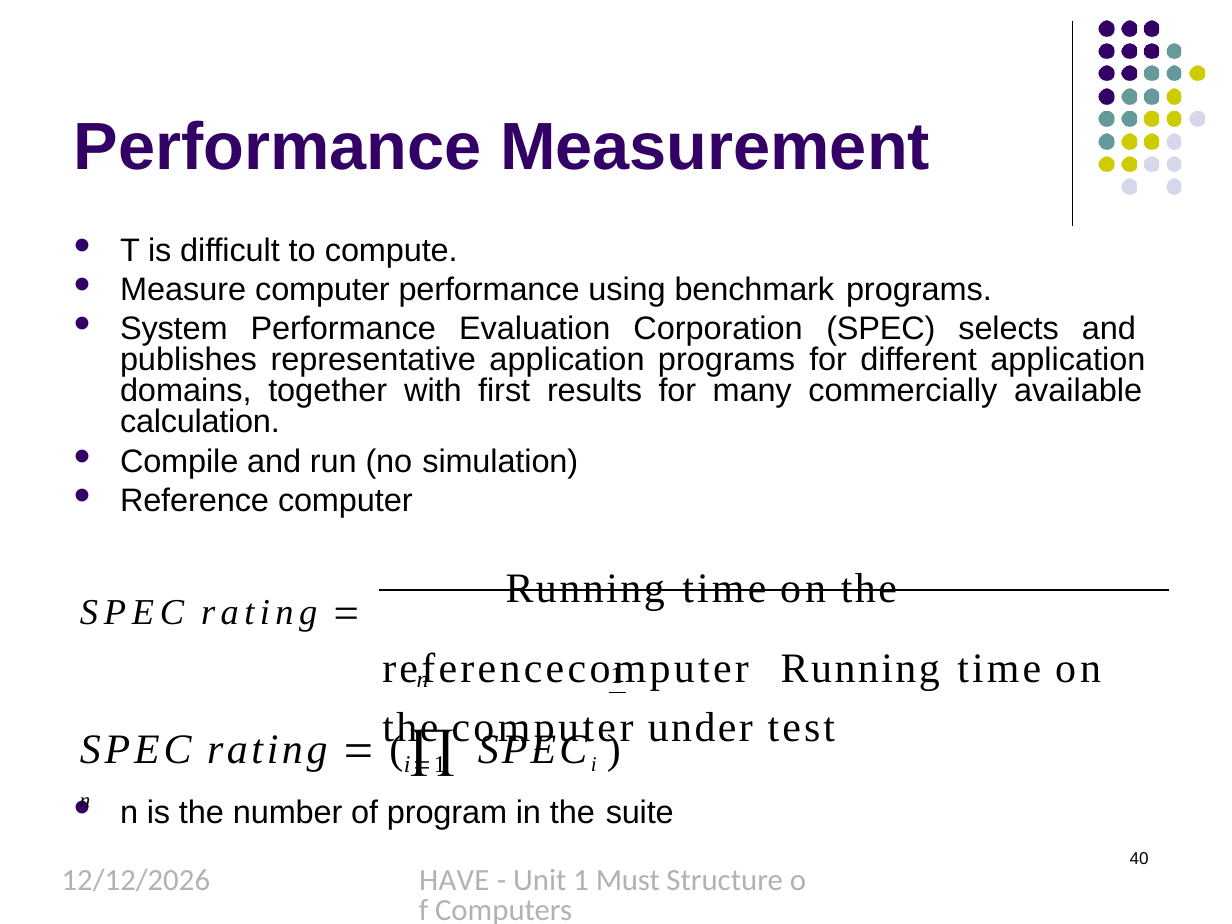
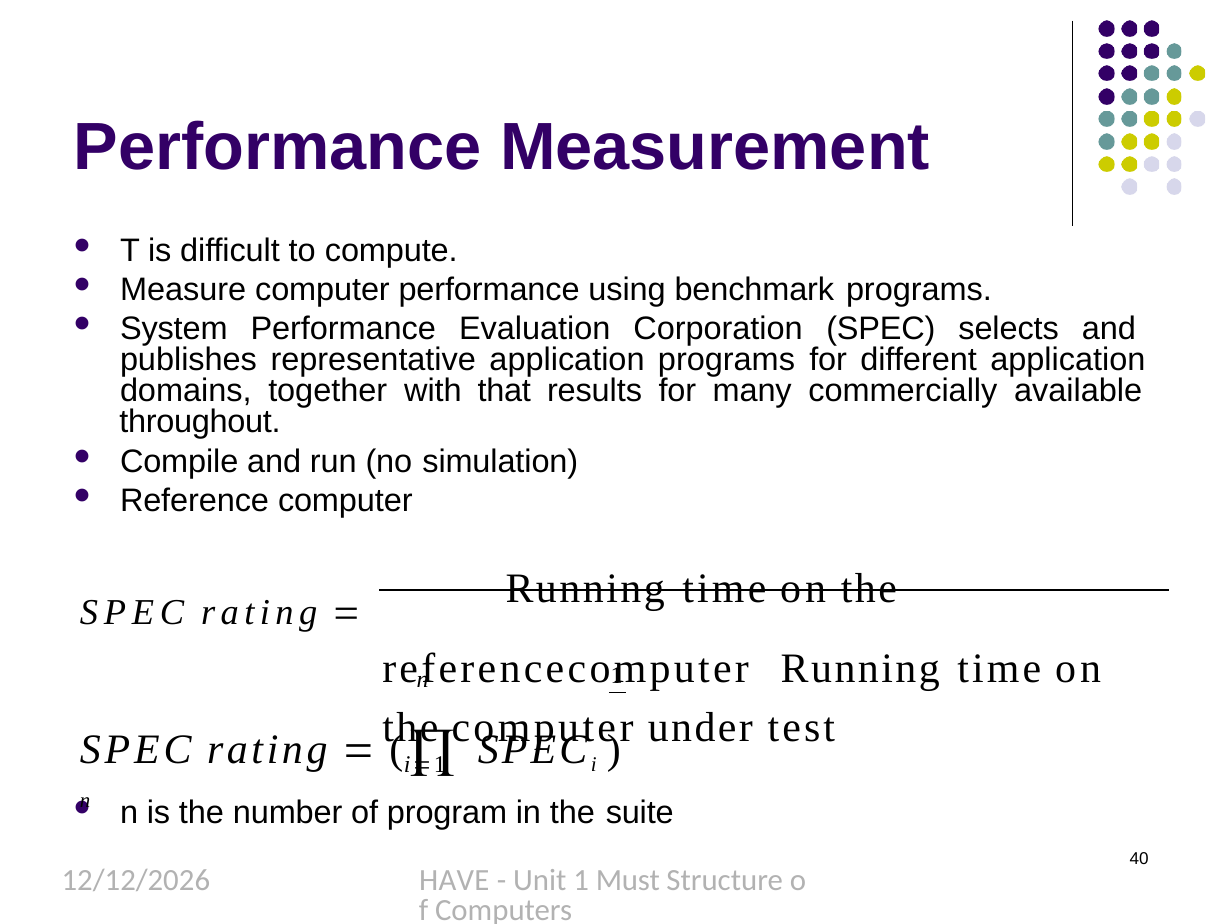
first: first -> that (504, 391)
calculation: calculation -> throughout (200, 422)
